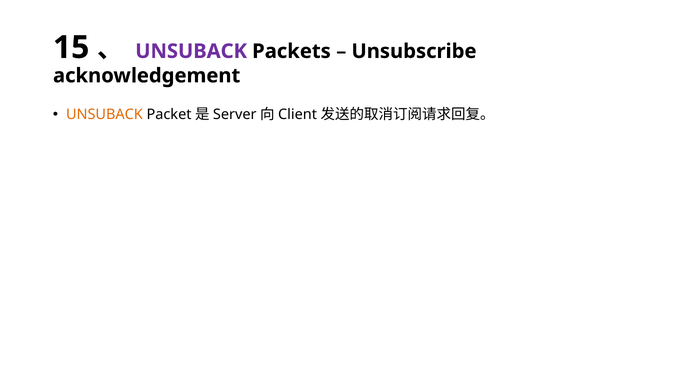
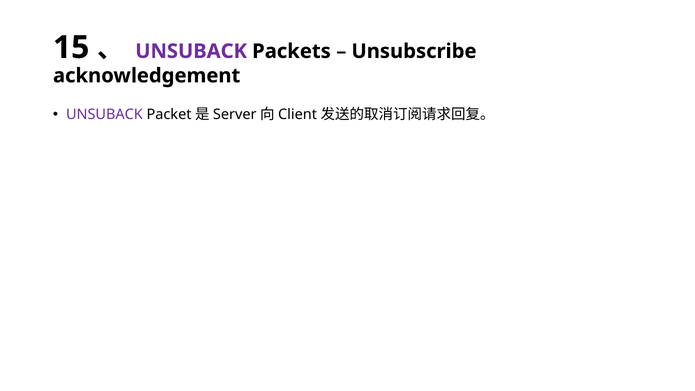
UNSUBACK colour: orange -> purple (104, 114)
